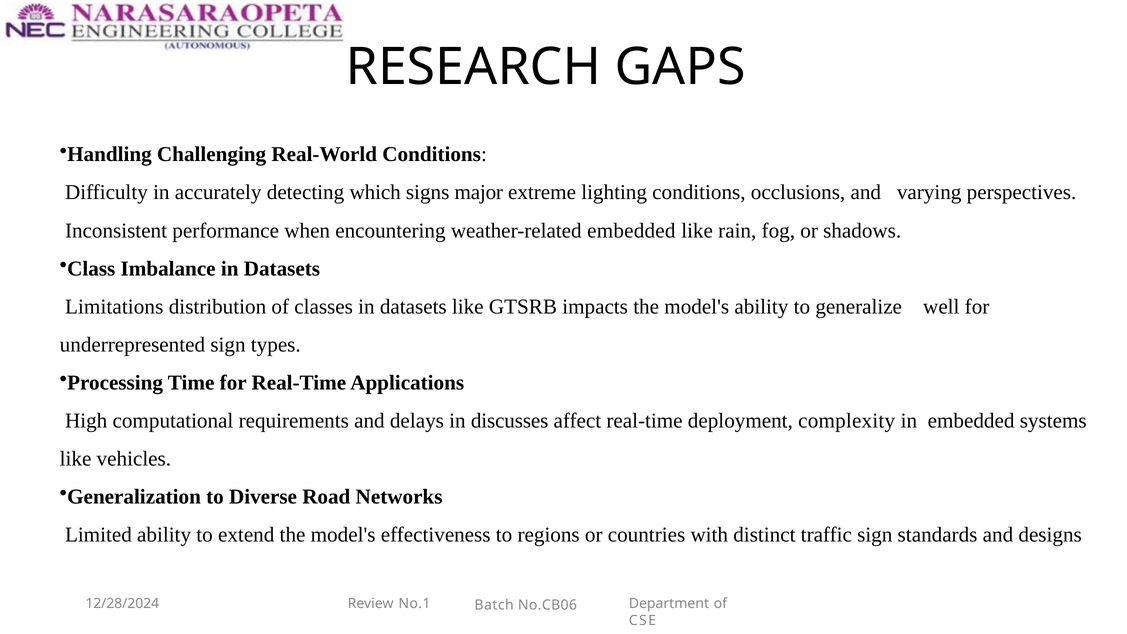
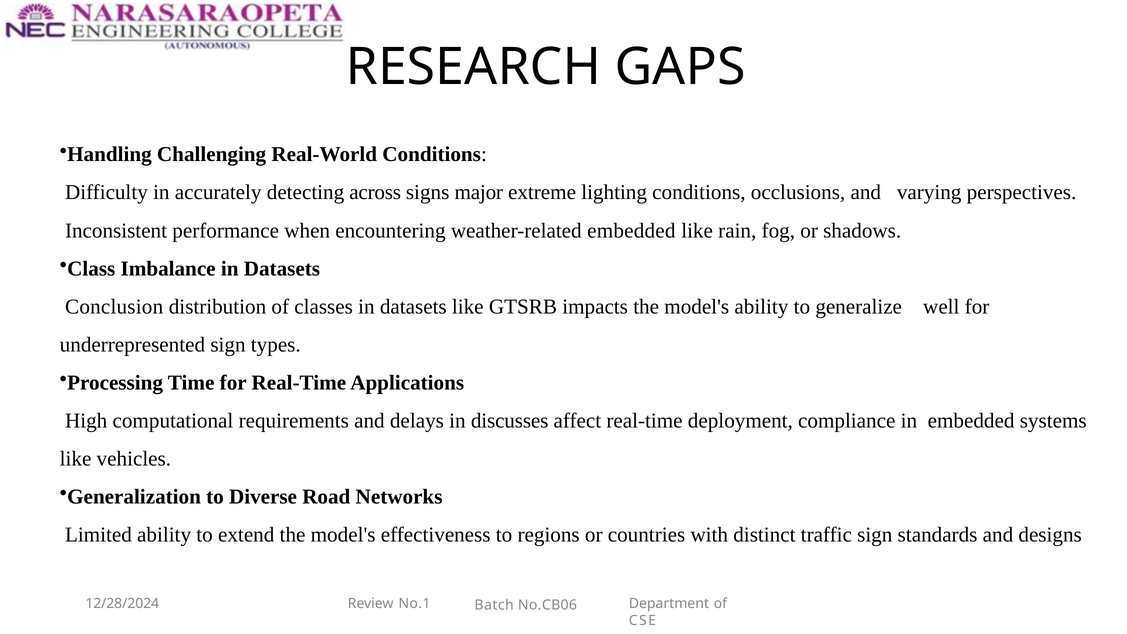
which: which -> across (375, 192)
Limitations: Limitations -> Conclusion (114, 307)
complexity: complexity -> compliance (847, 421)
